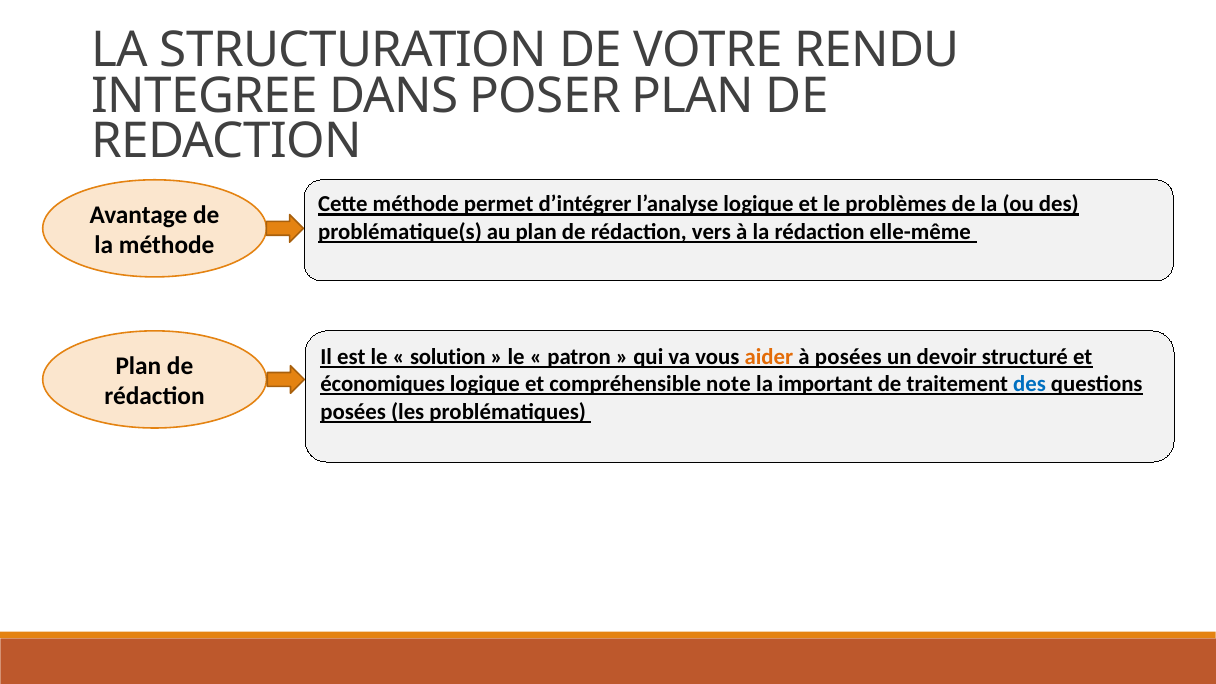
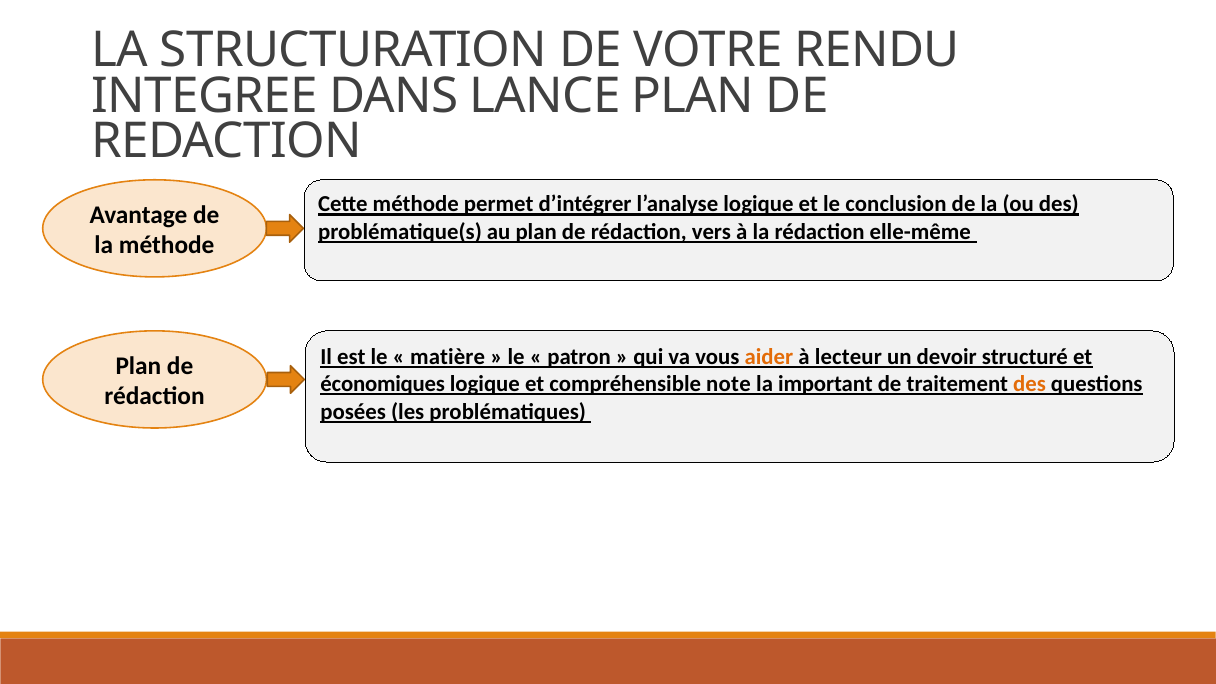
POSER: POSER -> LANCE (545, 96)
problèmes: problèmes -> conclusion (896, 204)
solution: solution -> matière (448, 357)
à posées: posées -> lecteur (848, 357)
des colour: blue -> orange (1029, 384)
